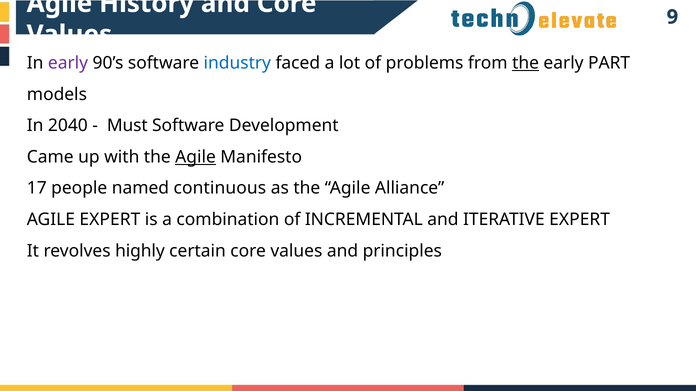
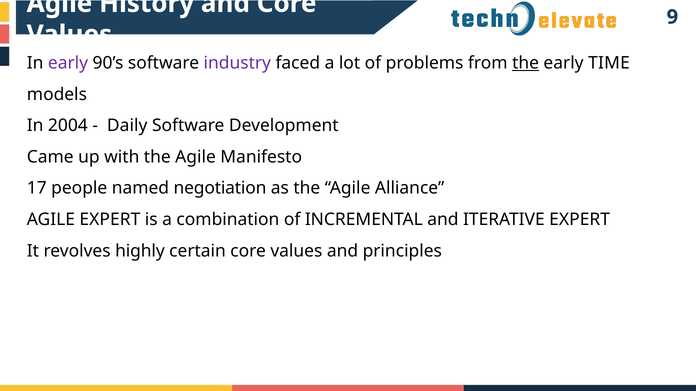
industry colour: blue -> purple (237, 63)
PART: PART -> TIME (609, 63)
2040: 2040 -> 2004 (68, 126)
Must: Must -> Daily (127, 126)
Agile underline: present -> none (196, 157)
continuous: continuous -> negotiation (220, 188)
